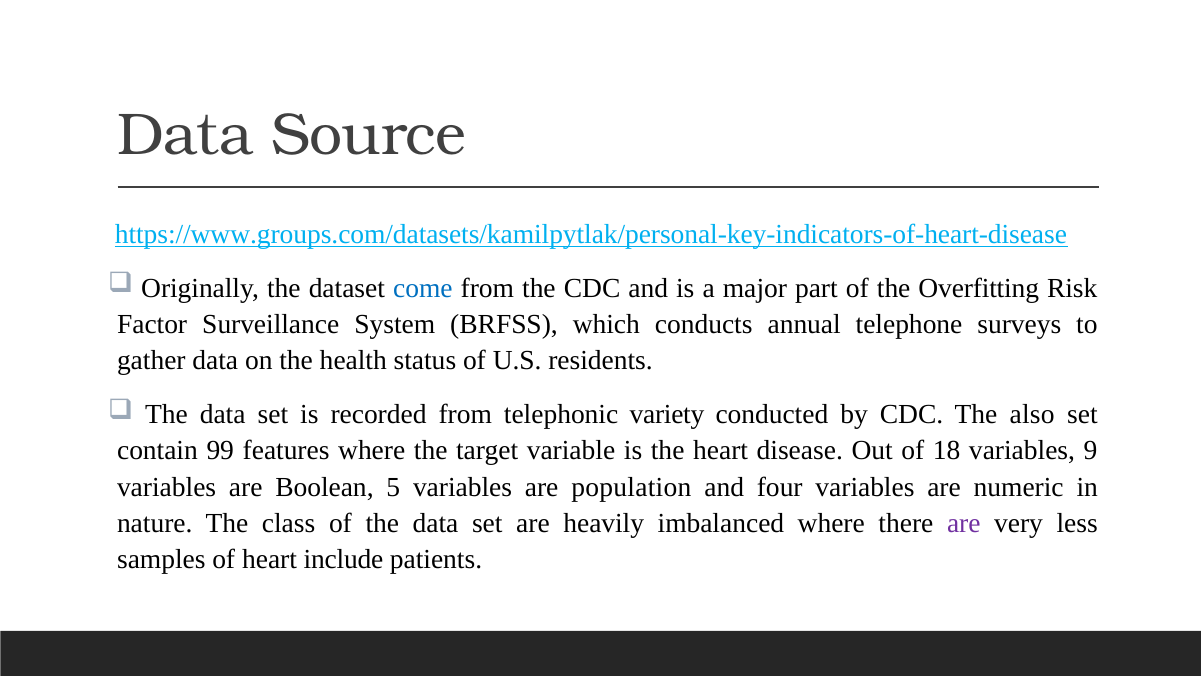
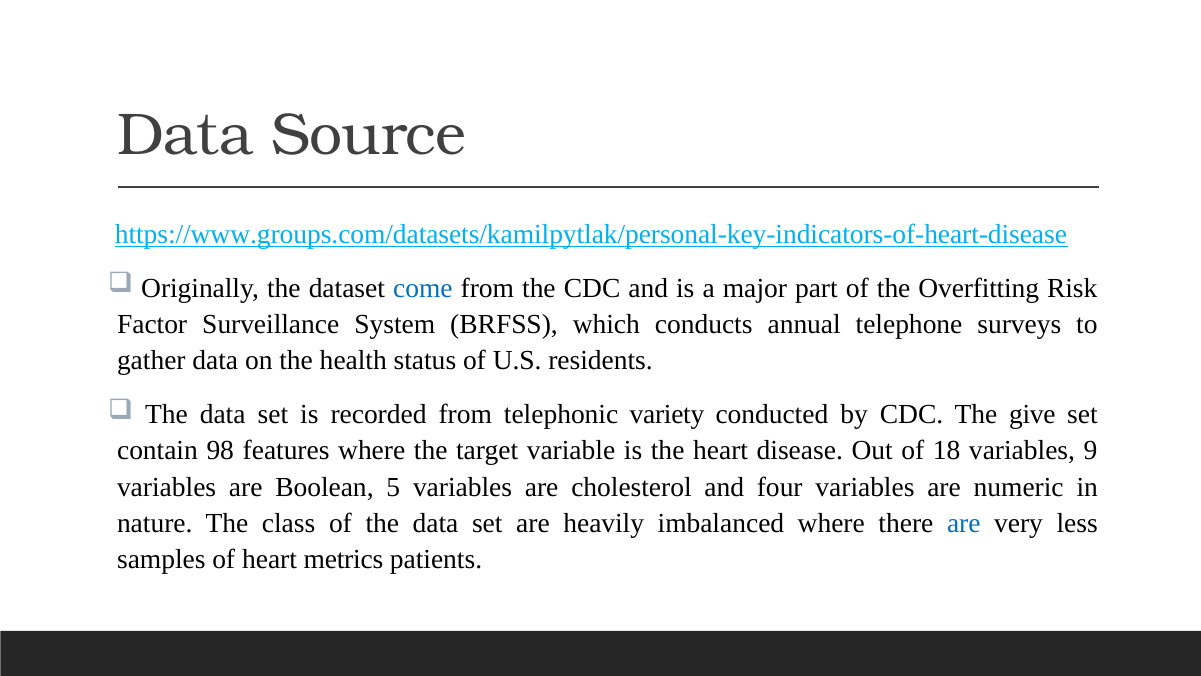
also: also -> give (1032, 414)
99: 99 -> 98 (220, 451)
population: population -> cholesterol (631, 487)
are colour: purple -> blue (964, 523)
include: include -> metrics (343, 559)
